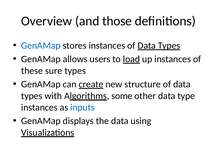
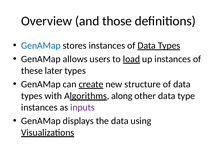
sure: sure -> later (54, 71)
some: some -> along (122, 96)
inputs colour: blue -> purple (83, 107)
